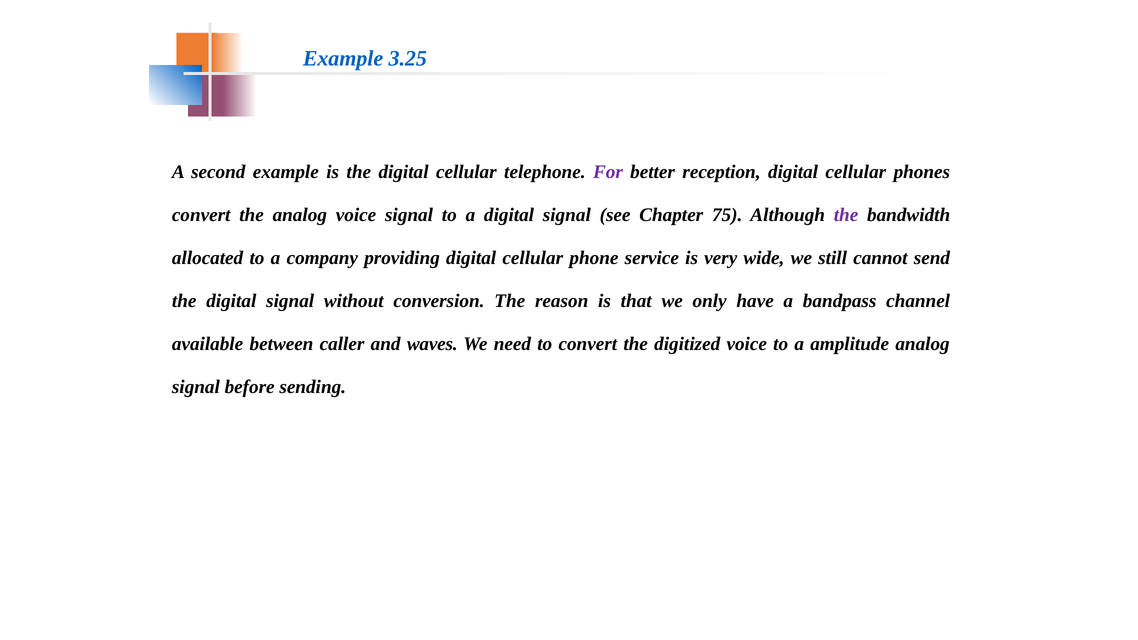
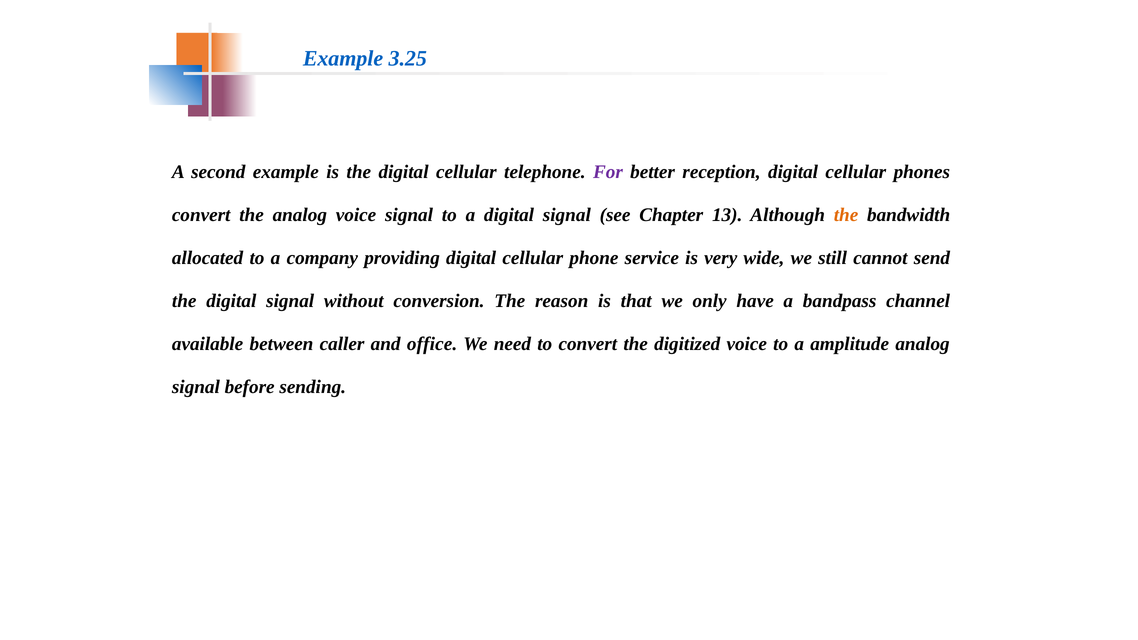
75: 75 -> 13 (727, 215)
the colour: purple -> orange (846, 215)
waves: waves -> office (432, 344)
